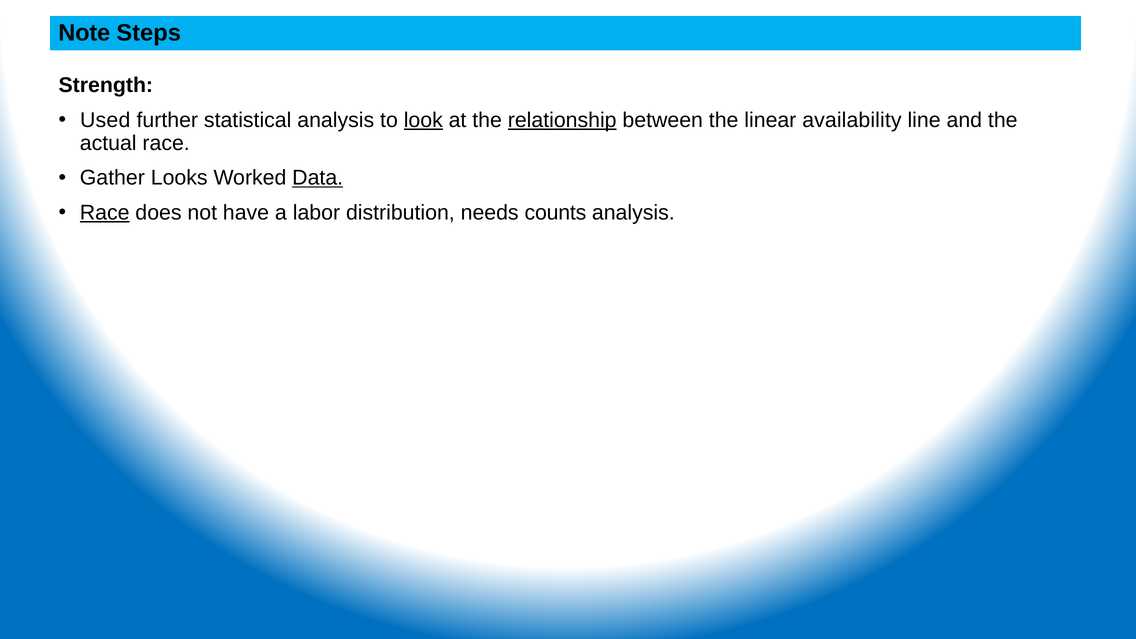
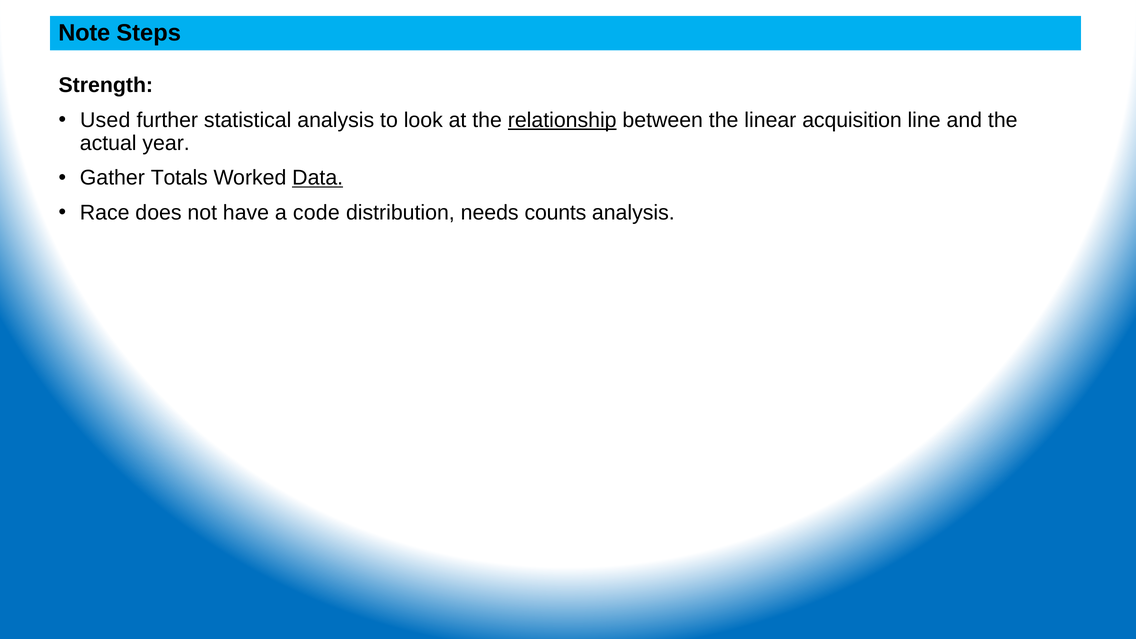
look underline: present -> none (423, 120)
availability: availability -> acquisition (852, 120)
actual race: race -> year (166, 143)
Looks: Looks -> Totals (179, 178)
Race underline: present -> none (105, 213)
labor: labor -> code (316, 213)
